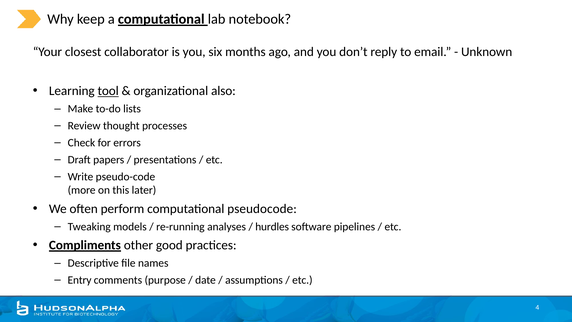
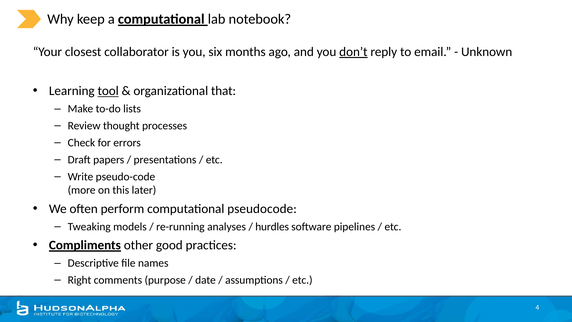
don’t underline: none -> present (353, 52)
also: also -> that (223, 91)
Entry: Entry -> Right (80, 280)
